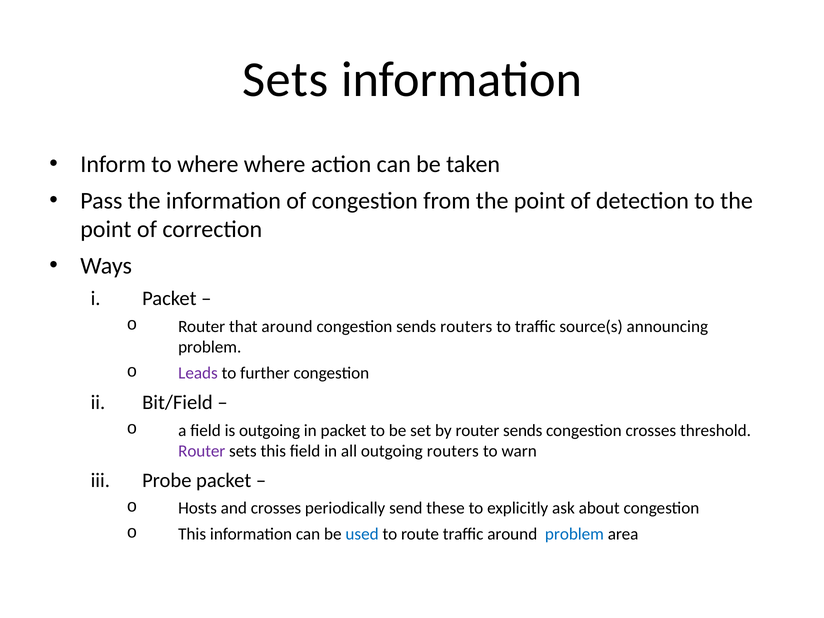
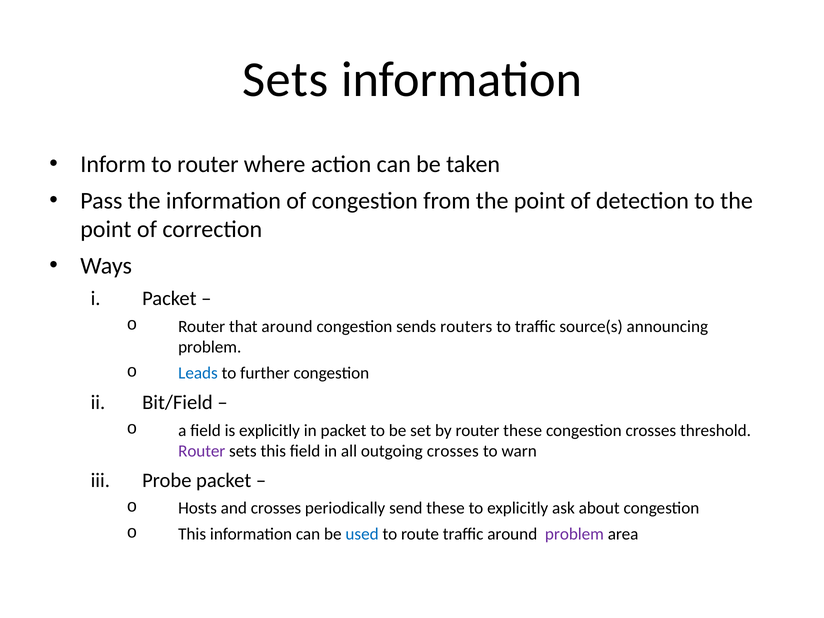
to where: where -> router (208, 164)
Leads colour: purple -> blue (198, 373)
is outgoing: outgoing -> explicitly (270, 430)
router sends: sends -> these (523, 430)
outgoing routers: routers -> crosses (453, 451)
problem colour: blue -> purple (574, 534)
